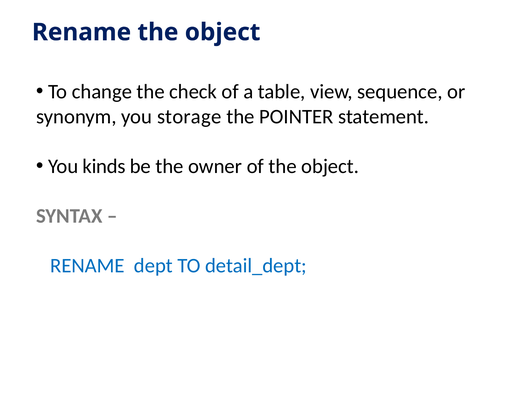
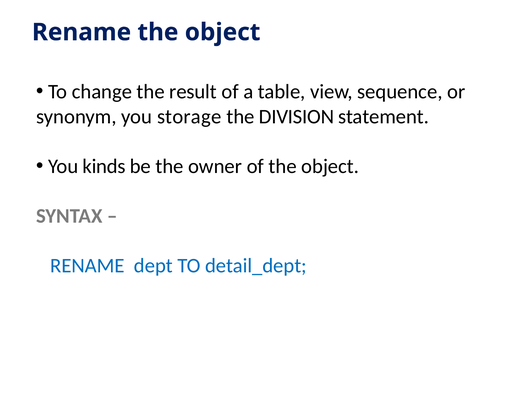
check: check -> result (193, 92)
POINTER: POINTER -> DIVISION (296, 117)
